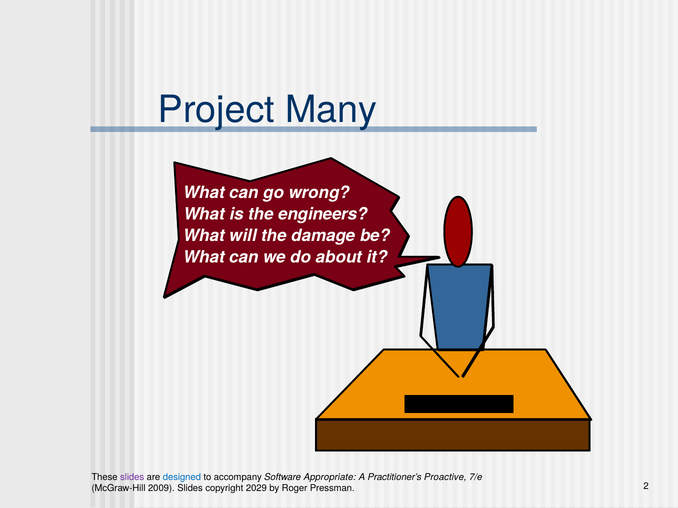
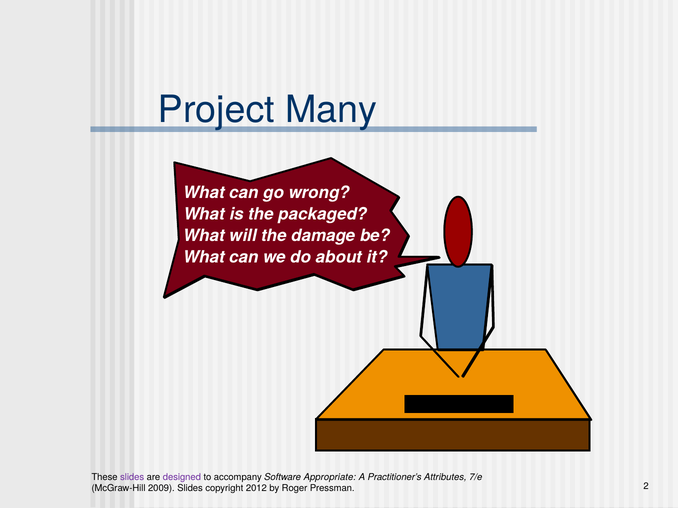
engineers: engineers -> packaged (323, 214)
designed colour: blue -> purple (182, 477)
Proactive: Proactive -> Attributes (445, 477)
2029: 2029 -> 2012 (256, 489)
